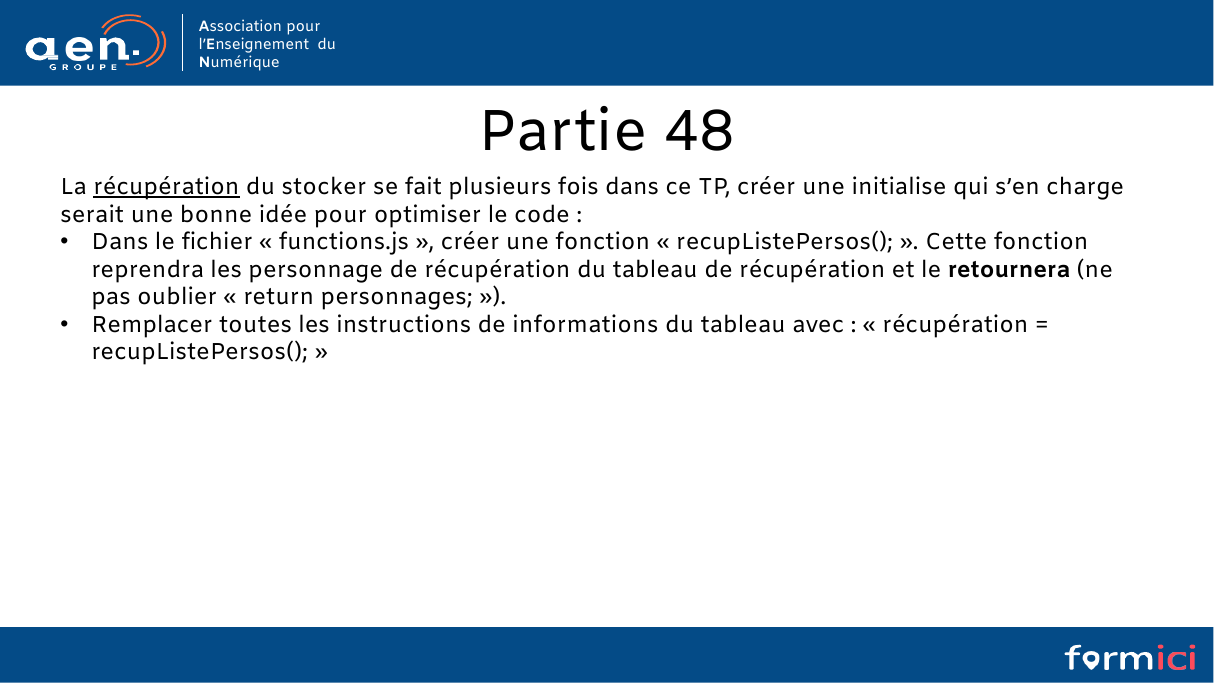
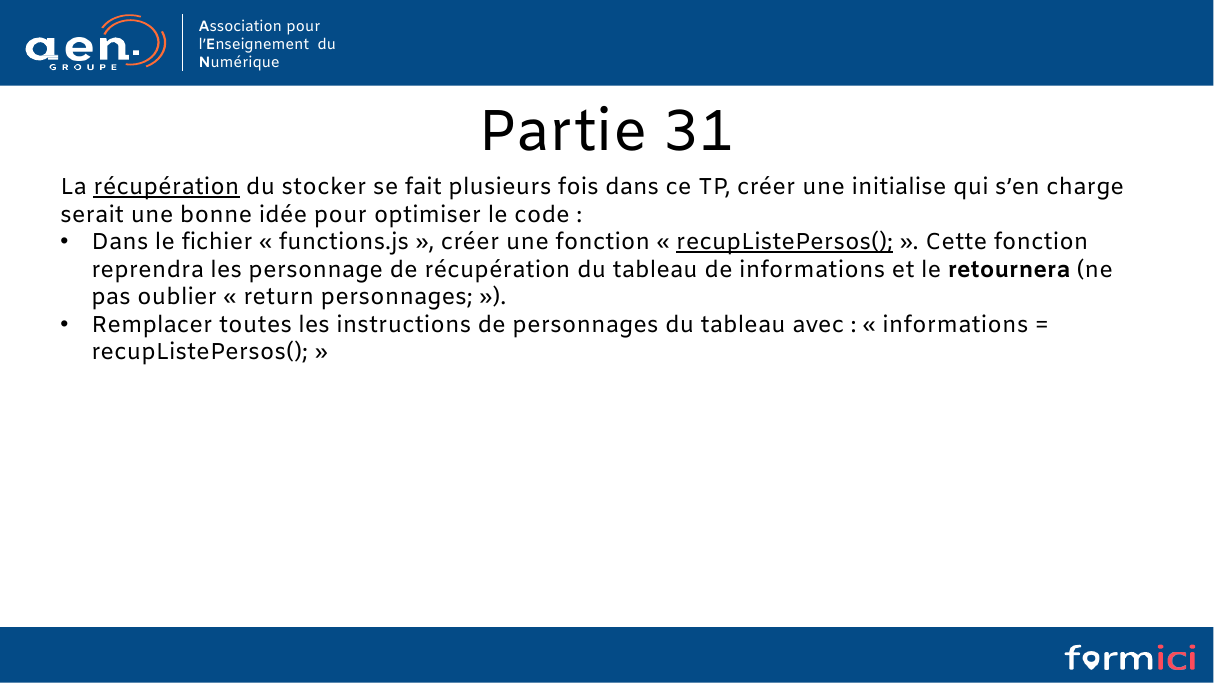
48: 48 -> 31 (699, 131)
recupListePersos( underline: none -> present (785, 242)
tableau de récupération: récupération -> informations (812, 270)
de informations: informations -> personnages (586, 325)
récupération: récupération -> informations (955, 325)
